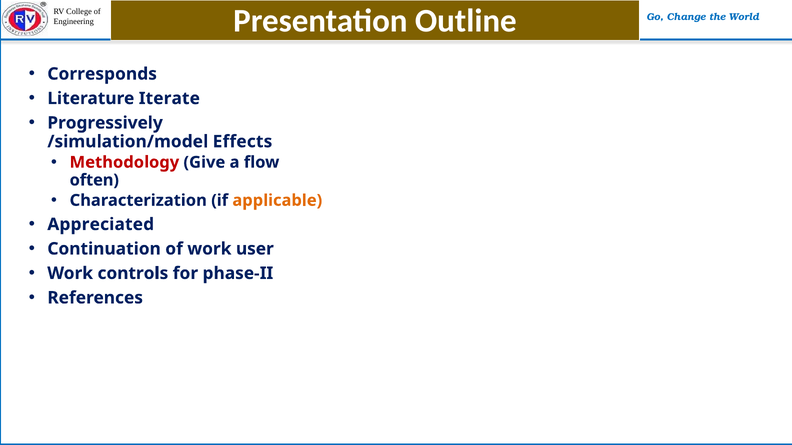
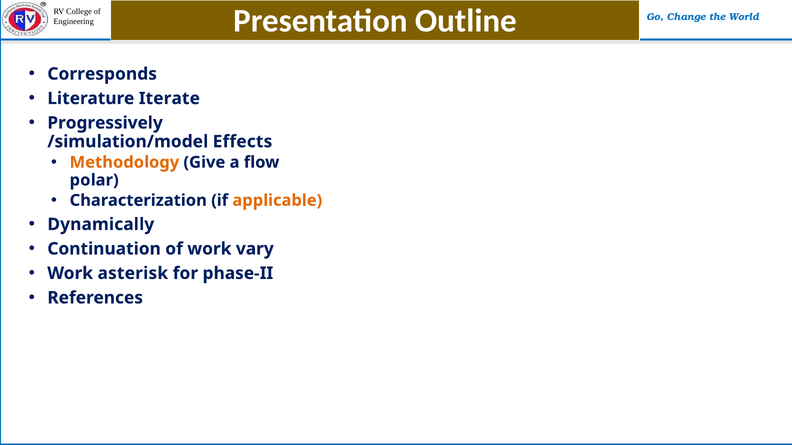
Methodology colour: red -> orange (124, 162)
often: often -> polar (94, 180)
Appreciated: Appreciated -> Dynamically (101, 225)
user: user -> vary (255, 249)
controls: controls -> asterisk (133, 274)
